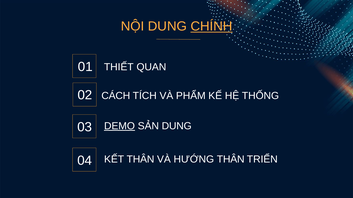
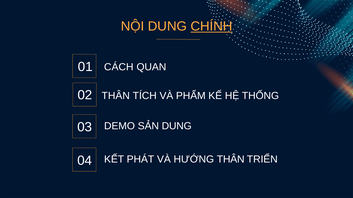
THIẾT: THIẾT -> CÁCH (119, 67)
CÁCH: CÁCH -> THÂN (116, 96)
DEMO underline: present -> none (119, 126)
KẾT THÂN: THÂN -> PHÁT (140, 160)
